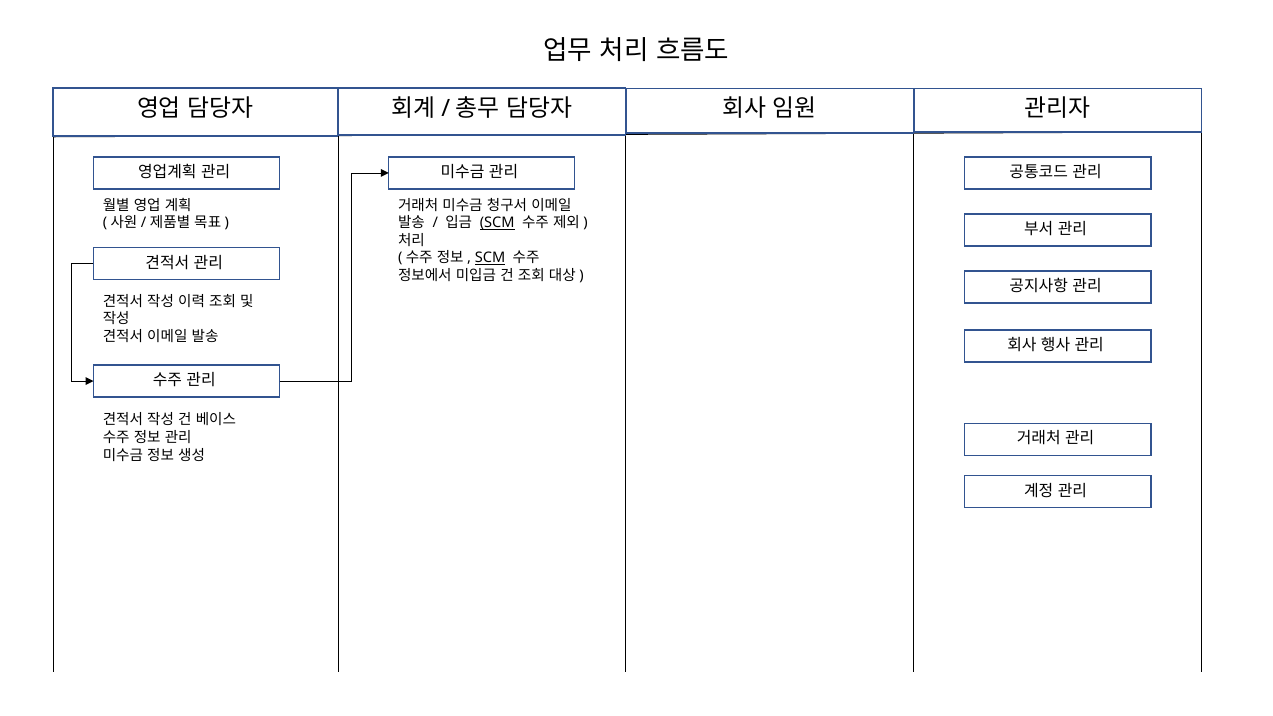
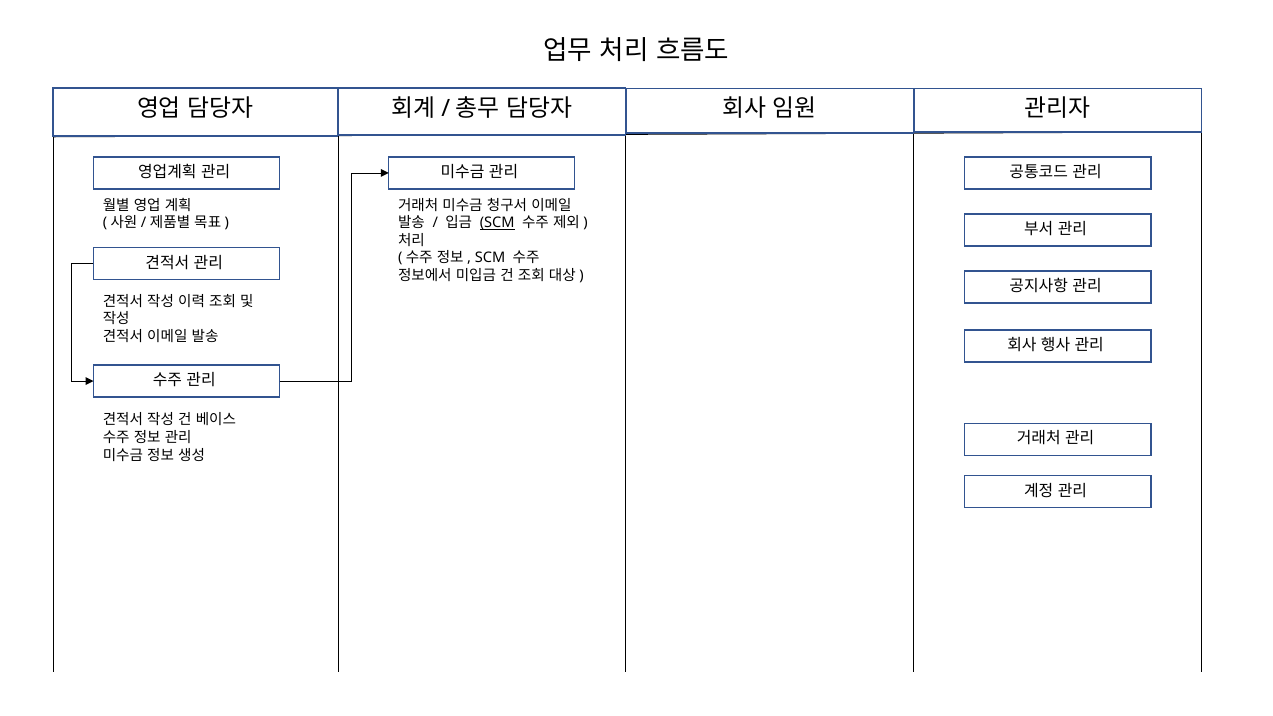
SCM underline: present -> none (490, 258)
